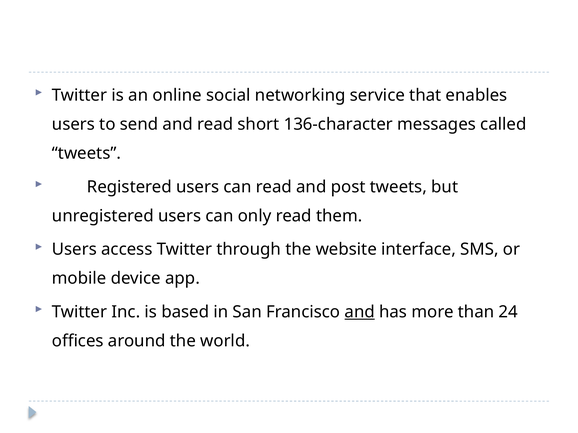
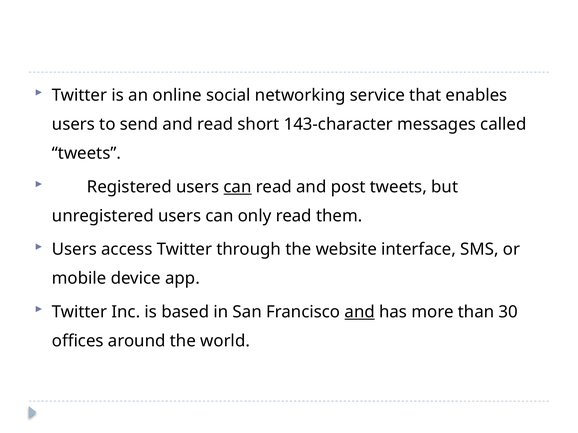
136-character: 136-character -> 143-character (338, 124)
can underline: none -> present (238, 187)
24: 24 -> 30 (508, 312)
